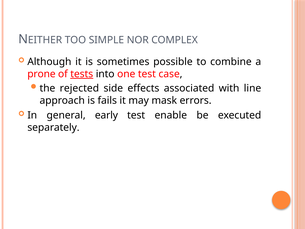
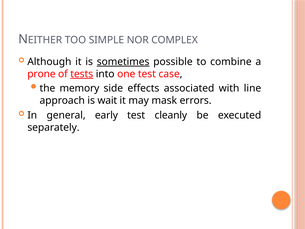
sometimes underline: none -> present (123, 62)
rejected: rejected -> memory (79, 88)
fails: fails -> wait (107, 100)
enable: enable -> cleanly (171, 115)
